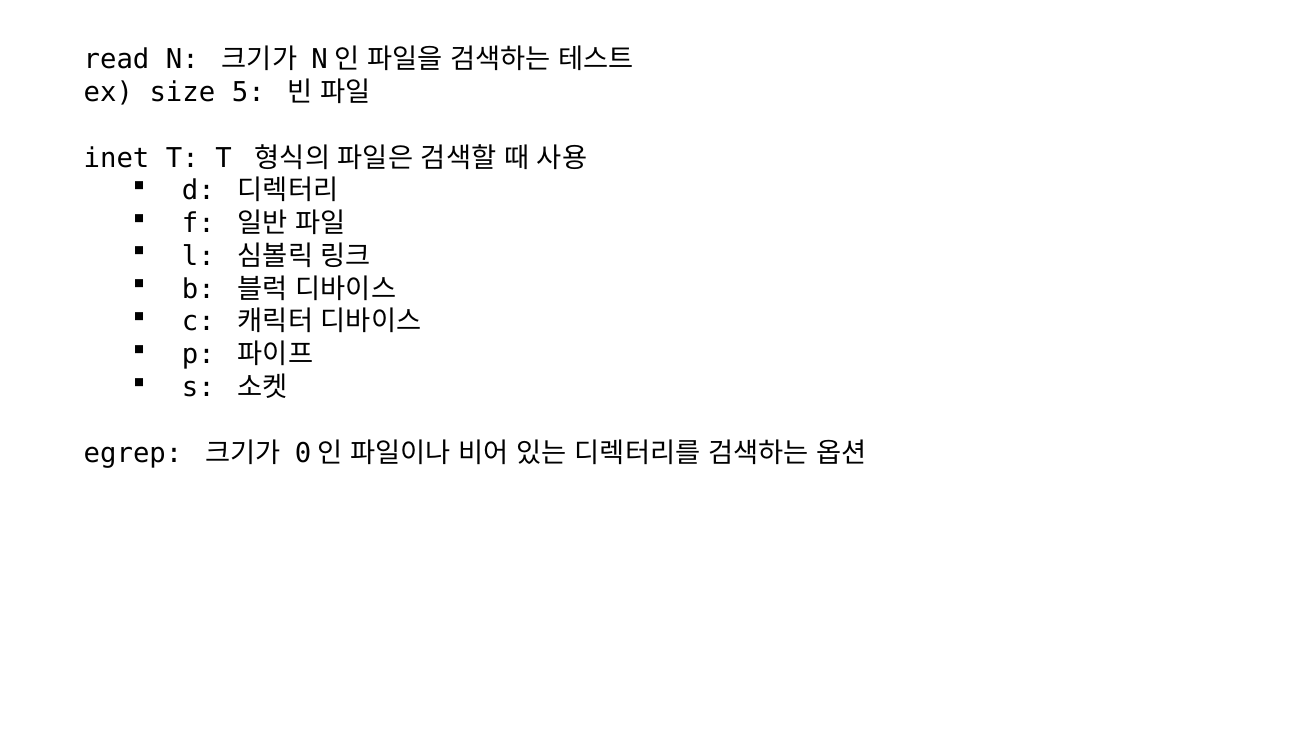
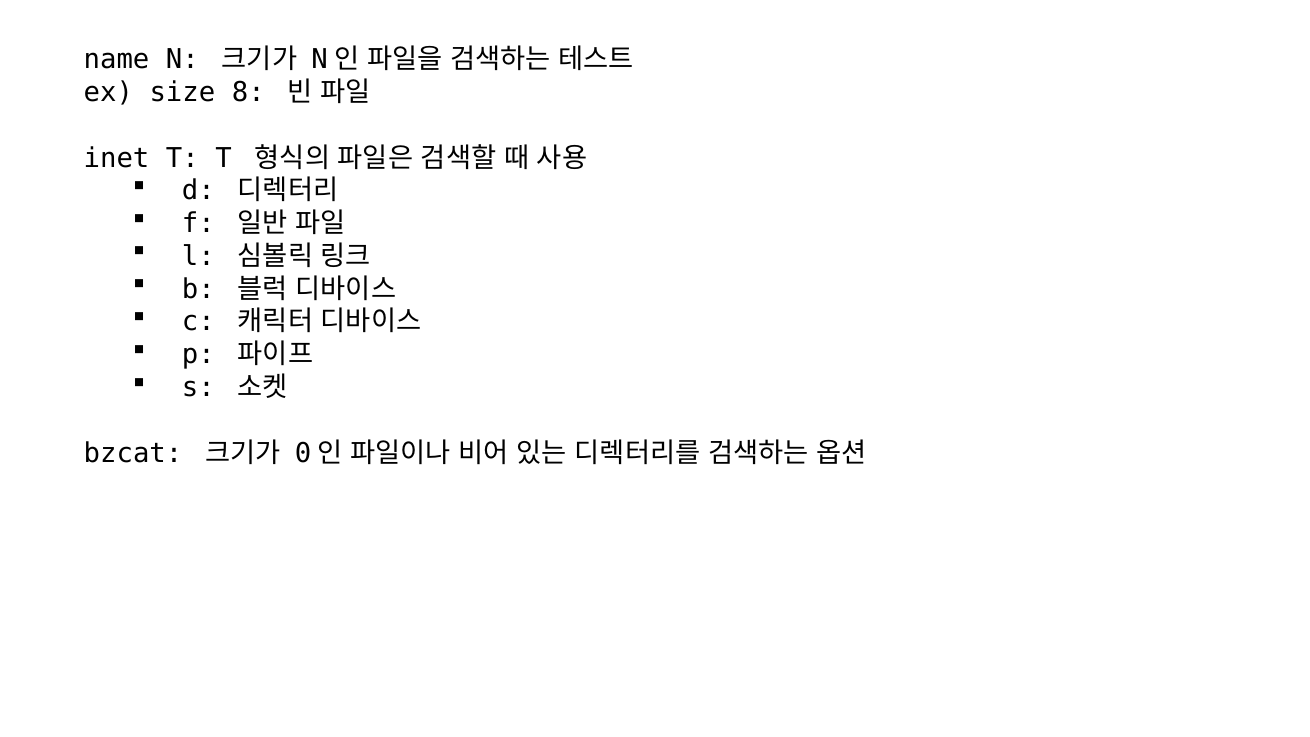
read: read -> name (117, 60)
5: 5 -> 8 (248, 93)
egrep: egrep -> bzcat (133, 453)
